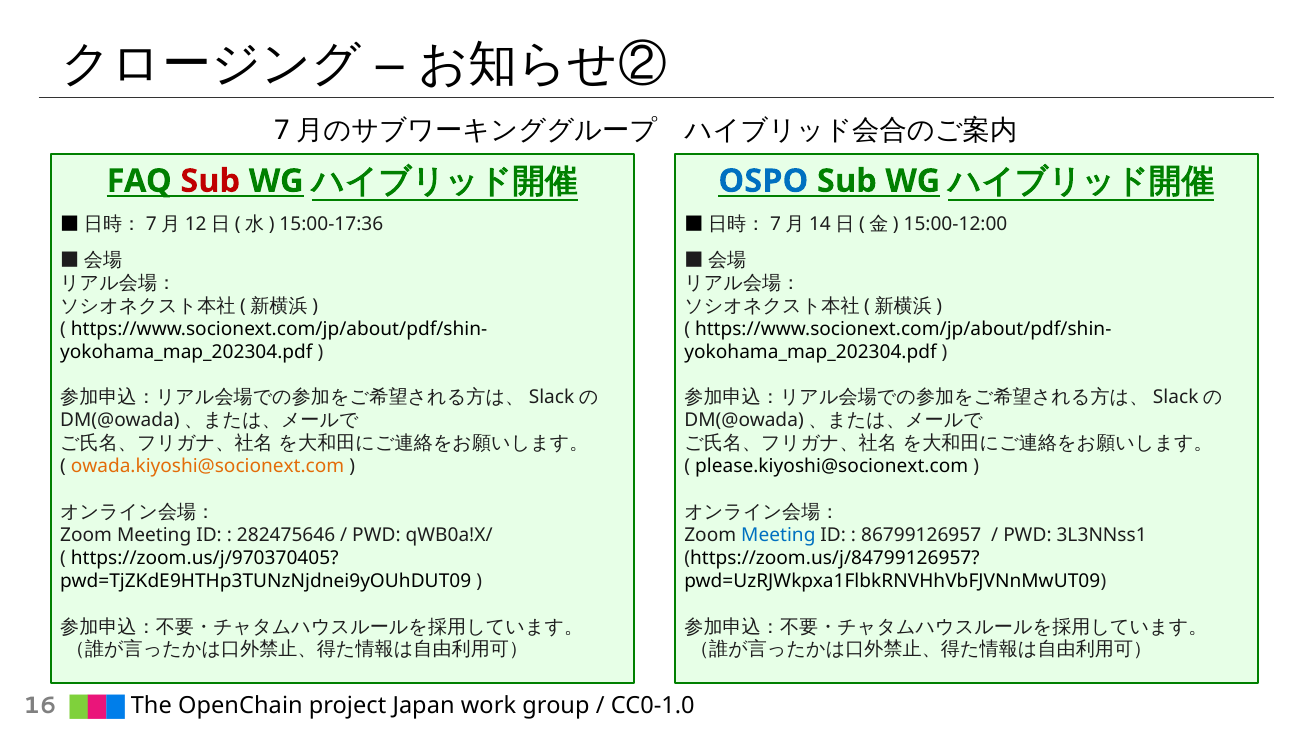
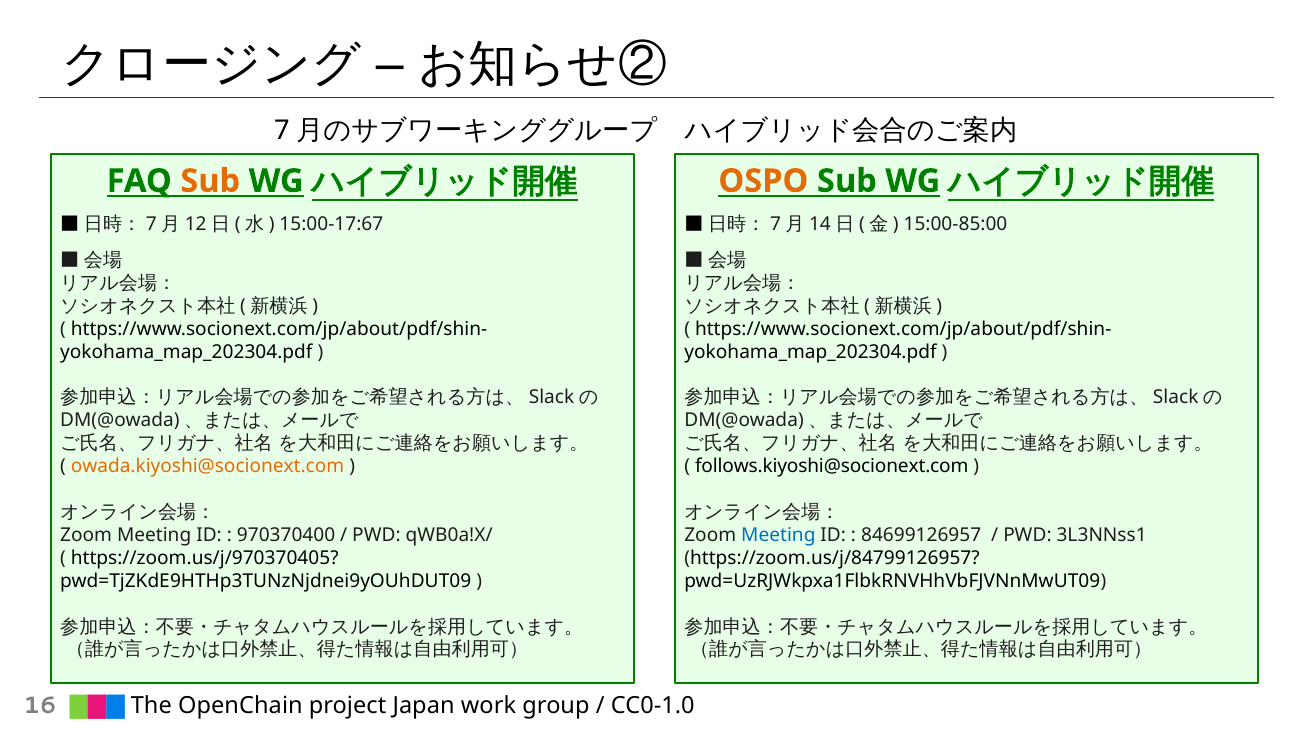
Sub colour: red -> orange (210, 181)
OSPO colour: blue -> orange (763, 181)
15:00-17:36: 15:00-17:36 -> 15:00-17:67 (331, 224)
15:00-12:00: 15:00-12:00 -> 15:00-85:00 (955, 224)
please.kiyoshi@socionext.com: please.kiyoshi@socionext.com -> follows.kiyoshi@socionext.com (832, 466)
282475646: 282475646 -> 970370400 (286, 535)
86799126957: 86799126957 -> 84699126957 (921, 535)
